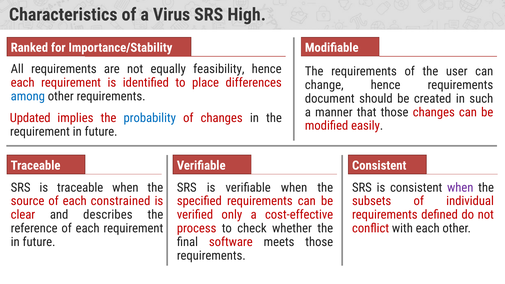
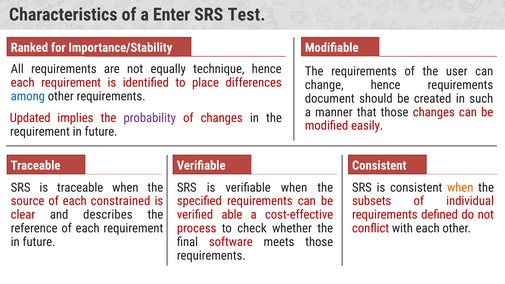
Virus: Virus -> Enter (172, 15)
High: High -> Test (247, 15)
feasibility: feasibility -> technique (219, 69)
probability colour: blue -> purple (150, 118)
when colour: purple -> orange (460, 188)
only: only -> able (232, 215)
